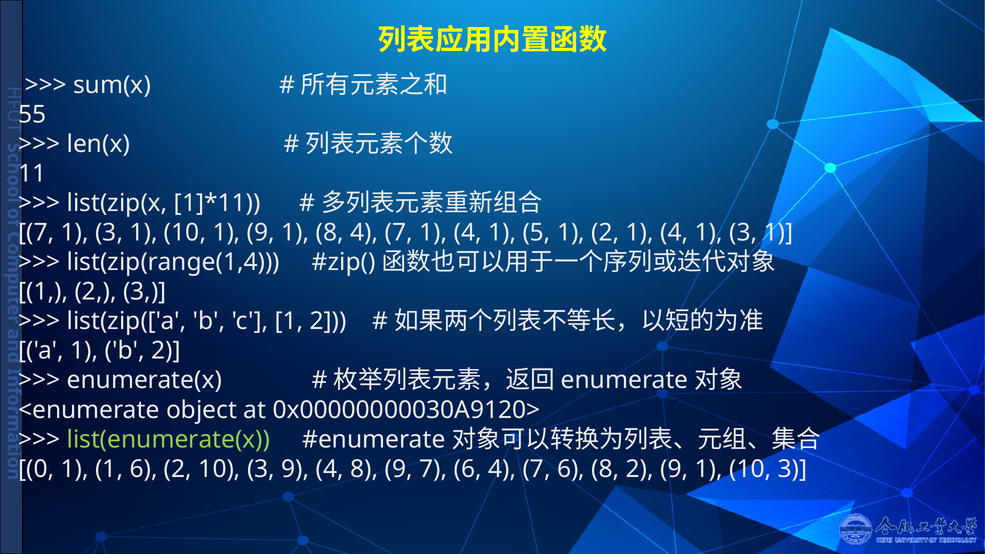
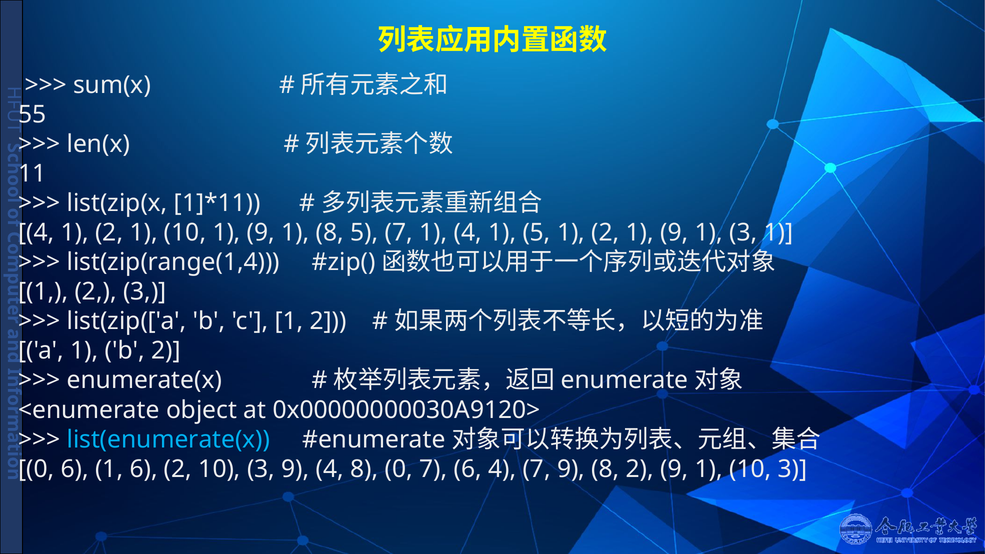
7: 7 -> 4 (36, 233)
3: 3 -> 2 (109, 233)
8 4: 4 -> 5 (364, 233)
2 1 4: 4 -> 9 (674, 233)
list(enumerate(x colour: light green -> light blue (168, 440)
0 1: 1 -> 6 (75, 469)
8 9: 9 -> 0 (399, 469)
4 7 6: 6 -> 9 (571, 469)
